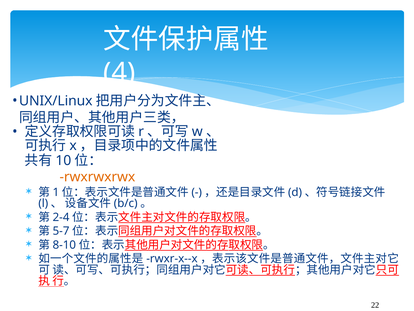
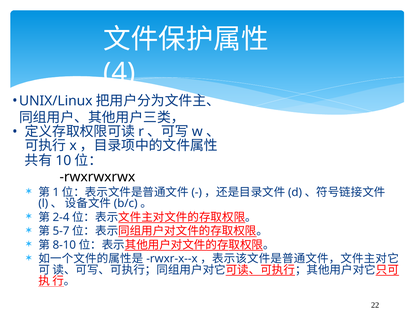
rwxrwxrwx colour: orange -> black (97, 177)
